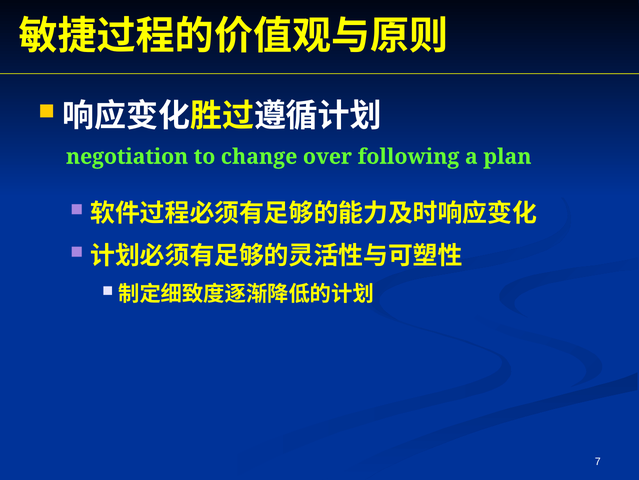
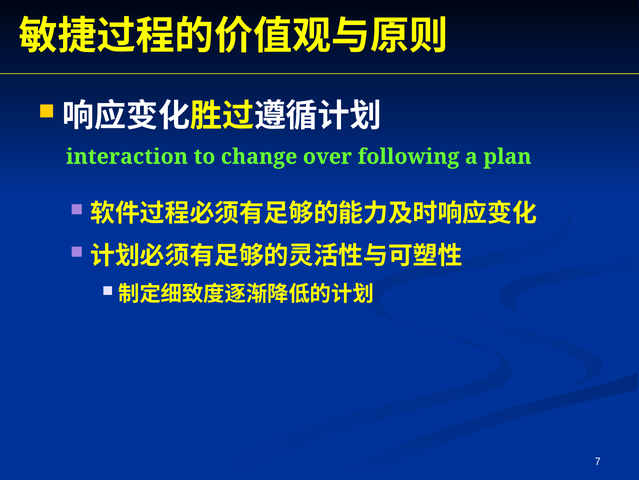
negotiation: negotiation -> interaction (127, 156)
